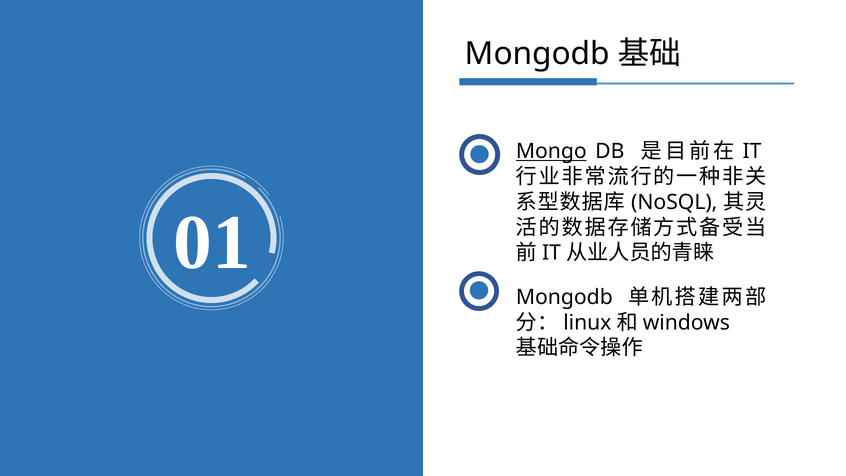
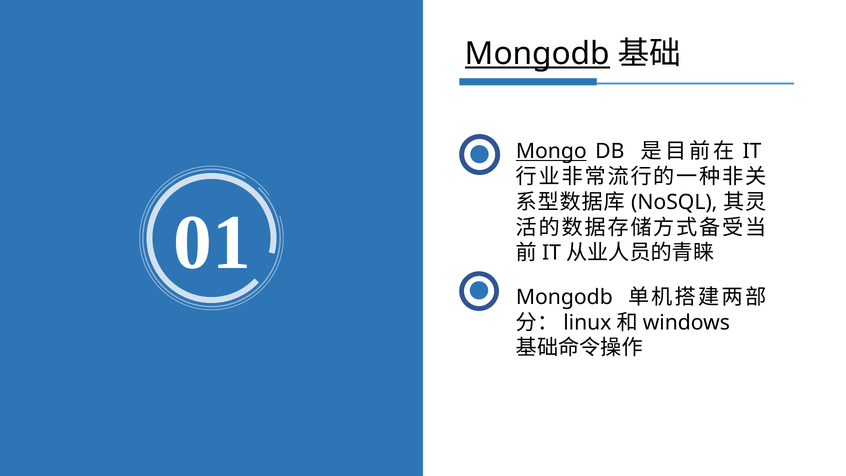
Mongodb underline: none -> present (537, 54)
